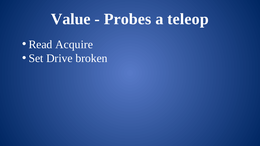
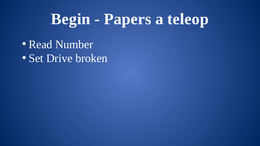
Value: Value -> Begin (71, 19)
Probes: Probes -> Papers (128, 19)
Acquire: Acquire -> Number (74, 44)
